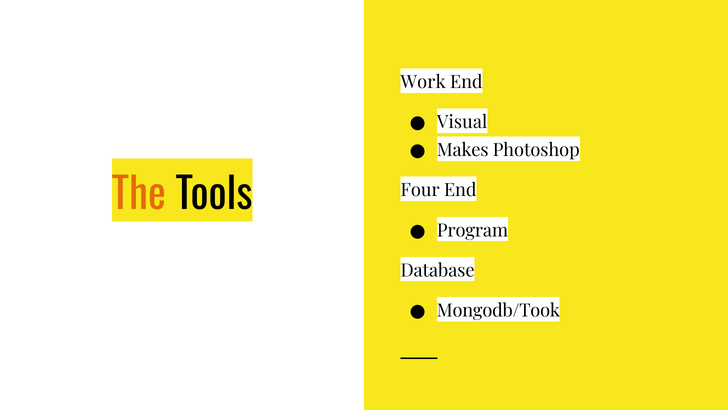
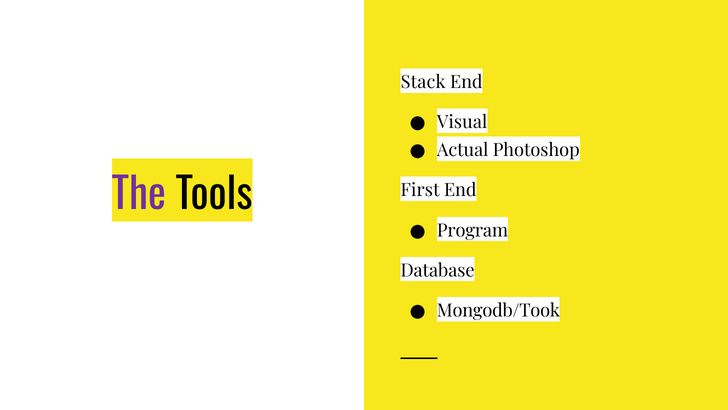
Work: Work -> Stack (423, 82)
Makes: Makes -> Actual (463, 150)
The colour: orange -> purple (139, 195)
Four: Four -> First (420, 190)
